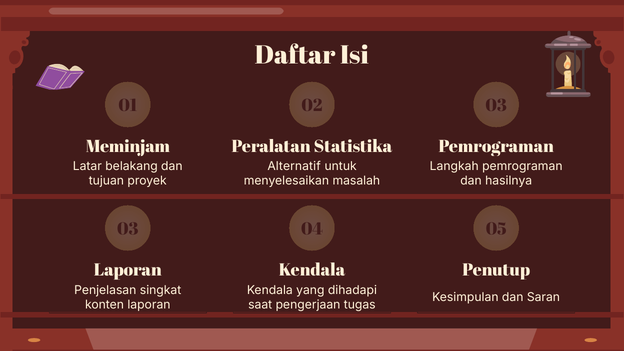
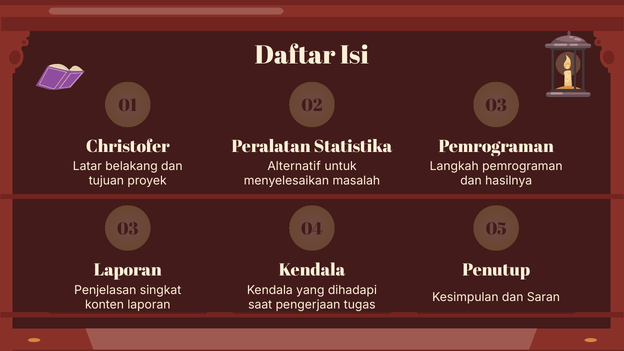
Meminjam: Meminjam -> Christofer (128, 146)
